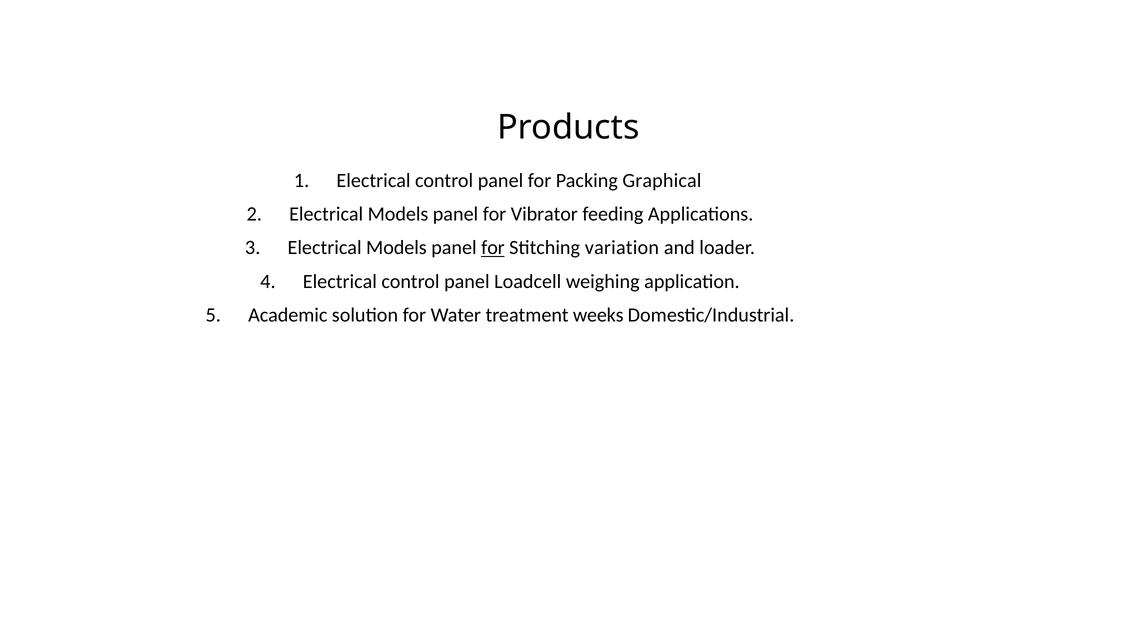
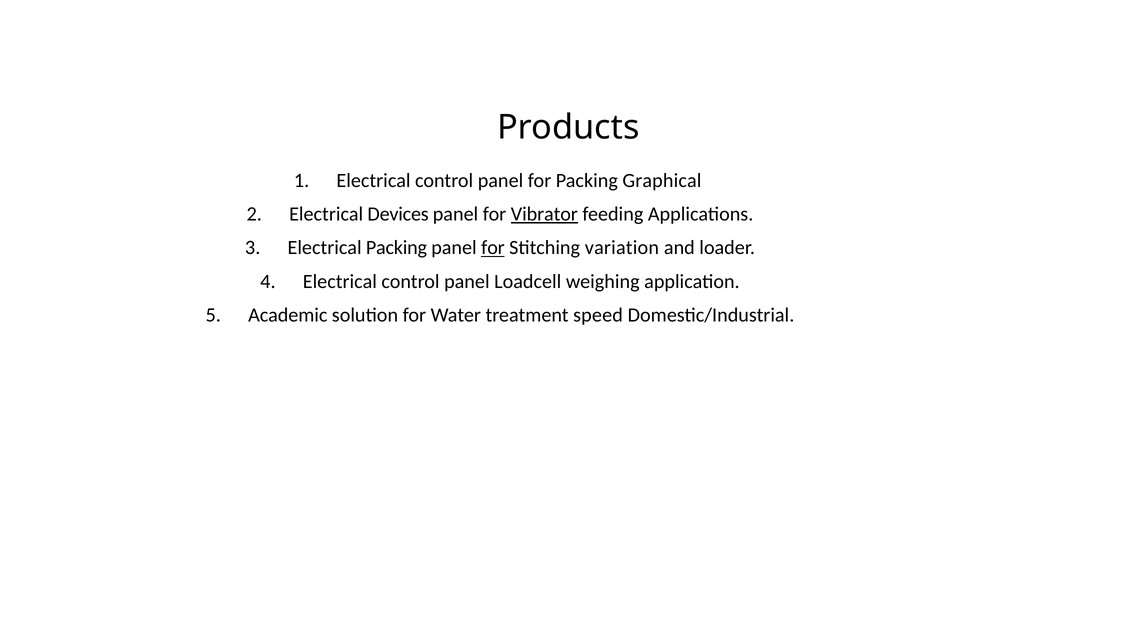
Models: Models -> Devices (398, 214)
Vibrator underline: none -> present (544, 214)
Models: Models -> Packing (396, 248)
weeks: weeks -> speed (598, 315)
